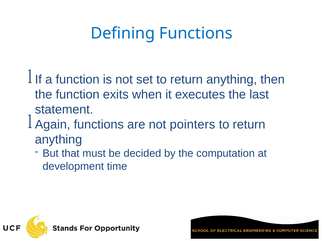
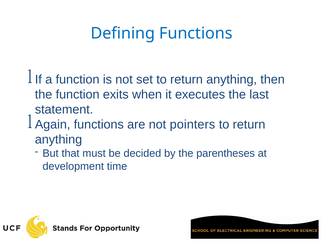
computation: computation -> parentheses (226, 154)
